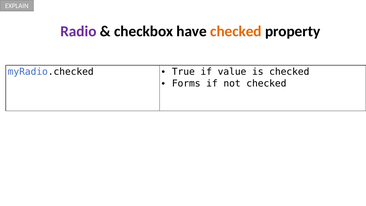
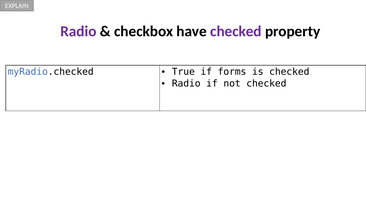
checked colour: orange -> purple (236, 31)
value: value -> forms (232, 72)
Forms: Forms -> Radio (186, 83)
